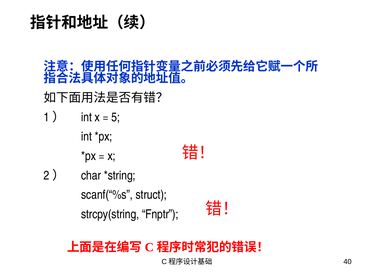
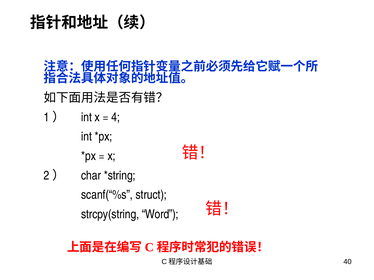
5: 5 -> 4 (116, 117)
Fnptr: Fnptr -> Word (160, 215)
